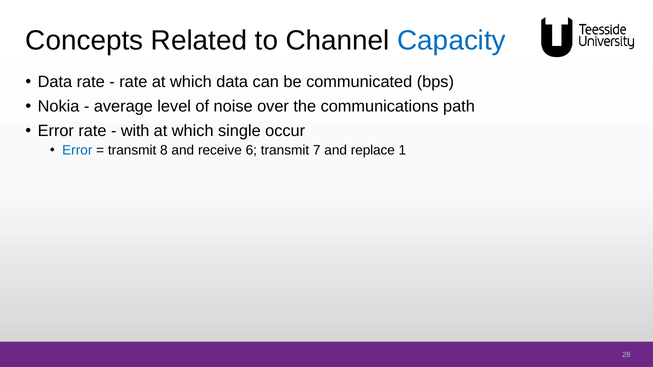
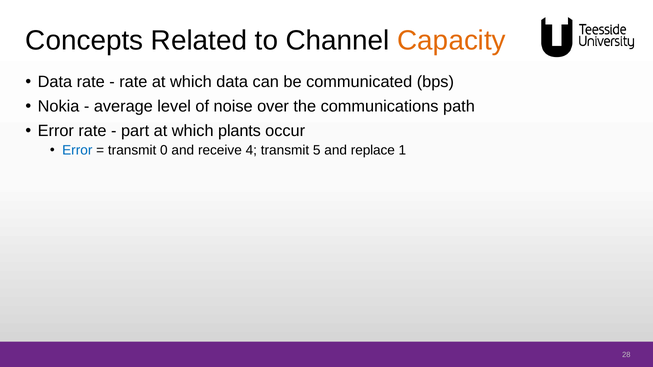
Capacity colour: blue -> orange (452, 41)
with: with -> part (135, 131)
single: single -> plants (239, 131)
8: 8 -> 0 (164, 150)
6: 6 -> 4 (251, 150)
7: 7 -> 5 (317, 150)
